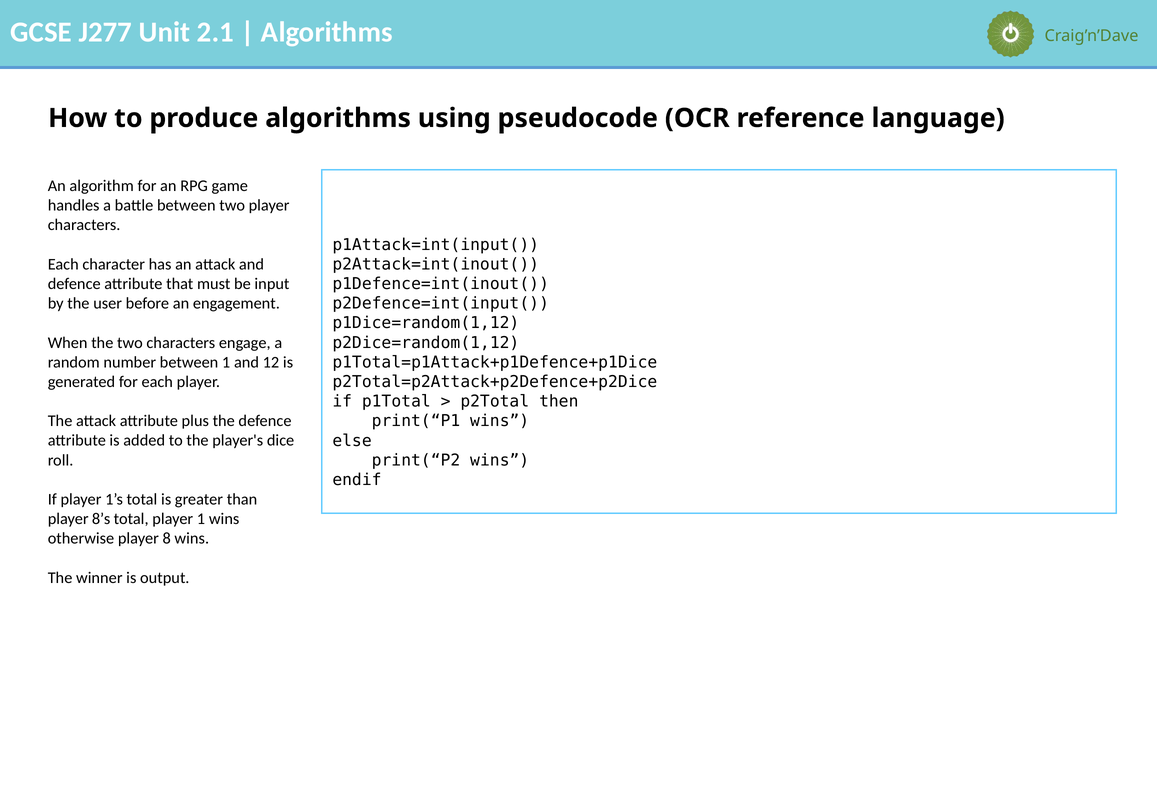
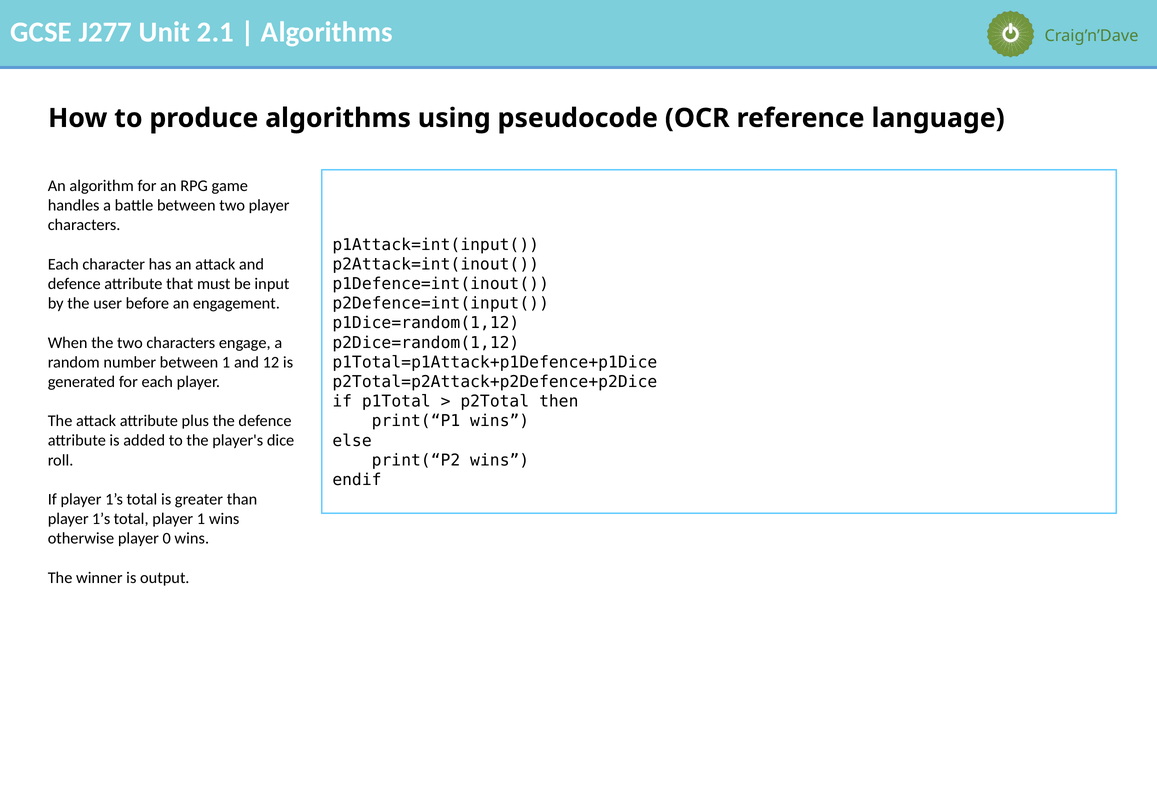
8’s: 8’s -> 1’s (101, 519)
8: 8 -> 0 (167, 539)
